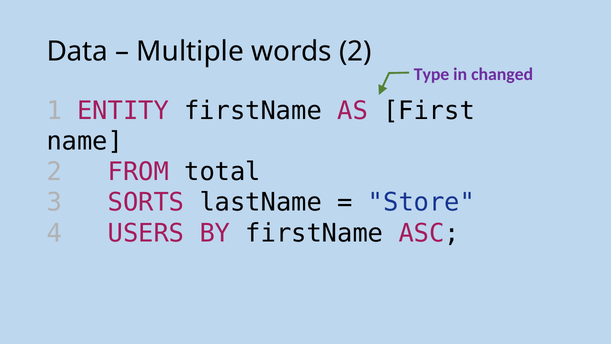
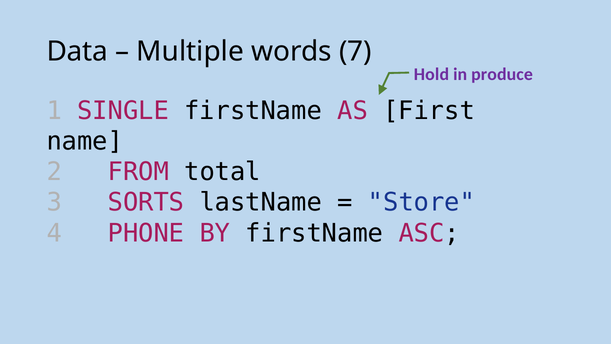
words 2: 2 -> 7 (355, 51)
Type: Type -> Hold (431, 74)
changed: changed -> produce (502, 74)
ENTITY: ENTITY -> SINGLE (123, 111)
USERS: USERS -> PHONE (146, 233)
